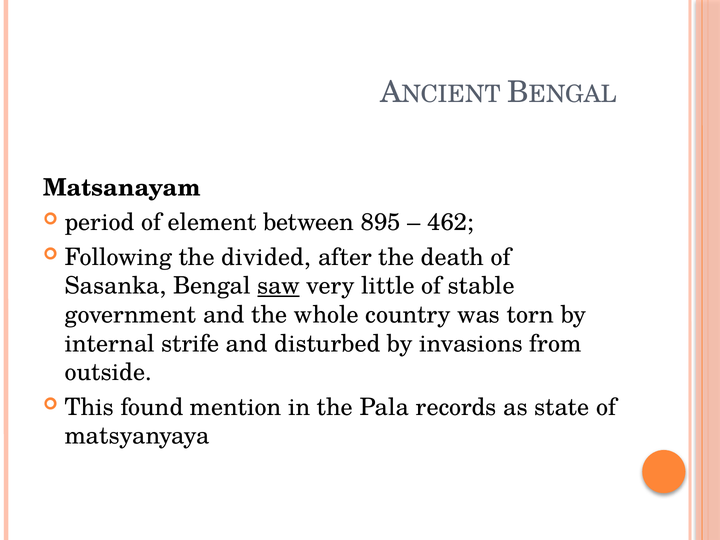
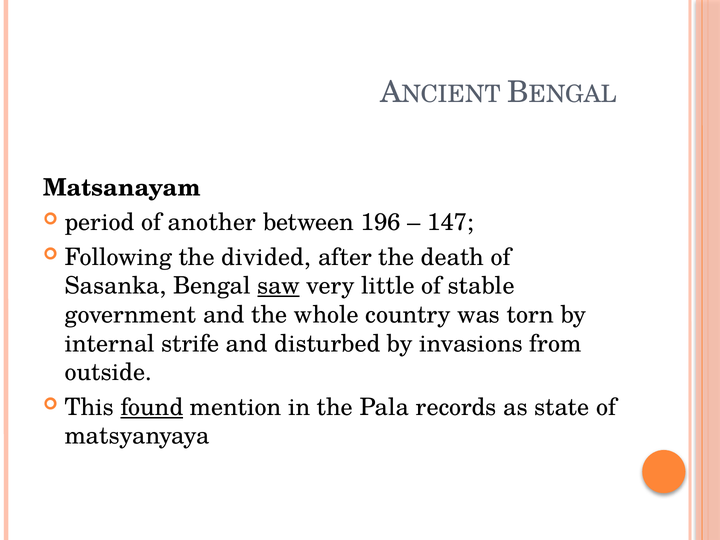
element: element -> another (212, 222)
895: 895 -> 196 (381, 222)
462: 462 -> 147 (451, 222)
found underline: none -> present (152, 407)
